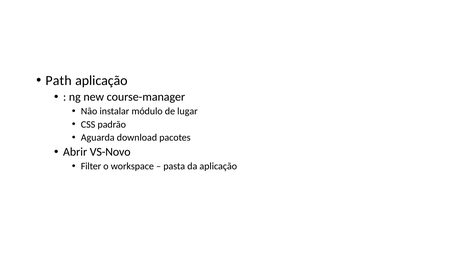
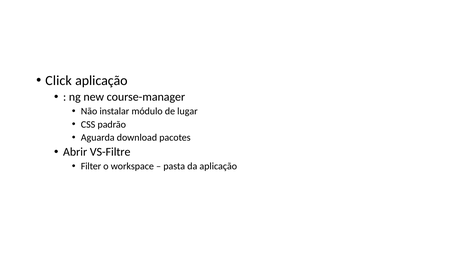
Path: Path -> Click (59, 80)
VS-Novo: VS-Novo -> VS-Filtre (110, 152)
